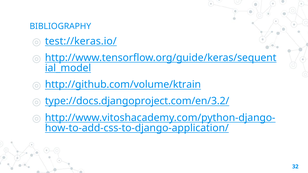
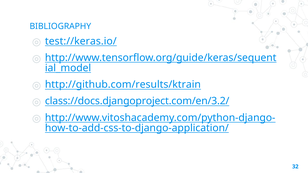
http://github.com/volume/ktrain: http://github.com/volume/ktrain -> http://github.com/results/ktrain (123, 85)
type://docs.djangoproject.com/en/3.2/: type://docs.djangoproject.com/en/3.2/ -> class://docs.djangoproject.com/en/3.2/ (137, 101)
